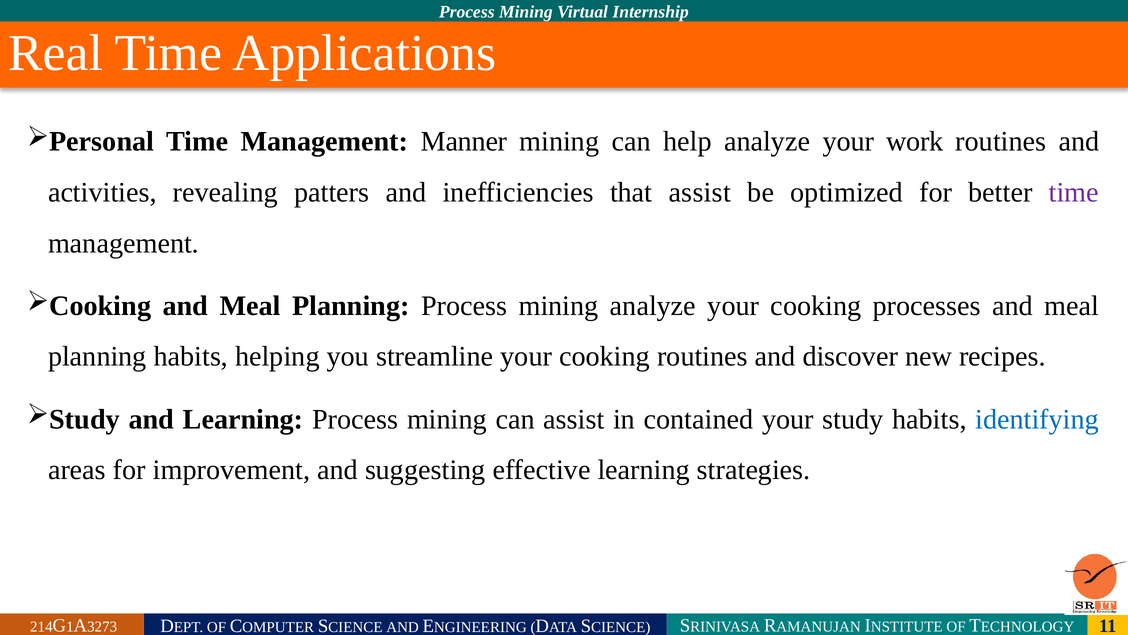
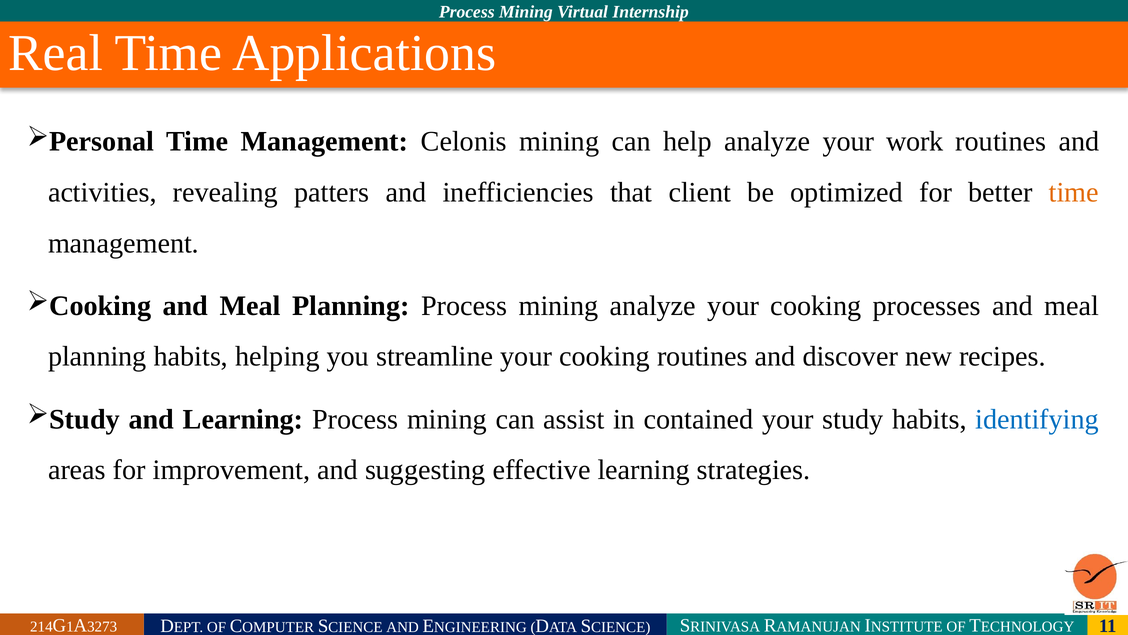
Manner: Manner -> Celonis (464, 142)
that assist: assist -> client (700, 192)
time colour: purple -> orange (1074, 192)
